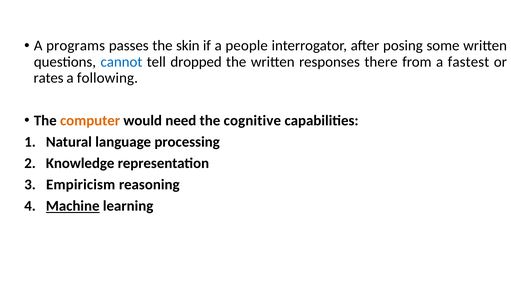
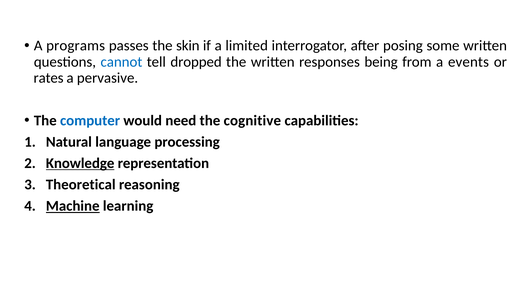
people: people -> limited (247, 46)
there: there -> being (381, 62)
fastest: fastest -> events (468, 62)
following: following -> pervasive (108, 78)
computer colour: orange -> blue (90, 121)
Knowledge underline: none -> present (80, 164)
Empiricism: Empiricism -> Theoretical (81, 185)
